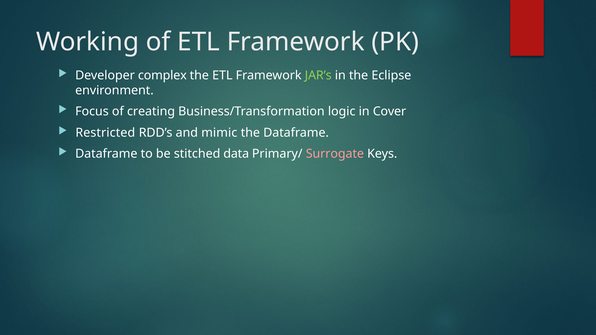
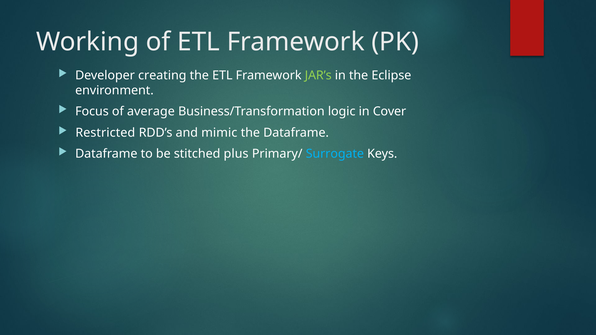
complex: complex -> creating (162, 76)
creating: creating -> average (151, 112)
data: data -> plus (236, 154)
Surrogate colour: pink -> light blue (335, 154)
